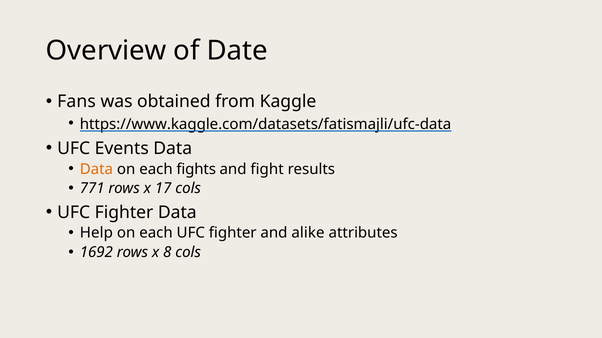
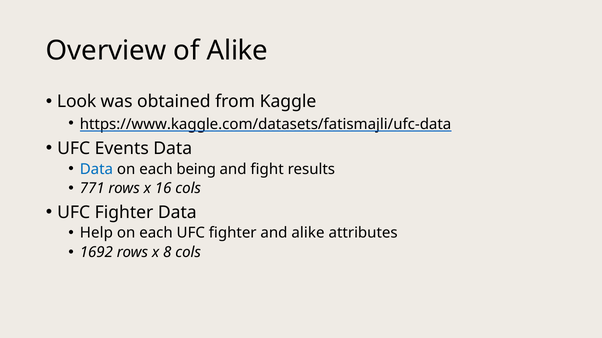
of Date: Date -> Alike (237, 51)
Fans: Fans -> Look (77, 102)
Data colour: orange -> blue (96, 169)
fights: fights -> being (196, 169)
17: 17 -> 16 (163, 189)
